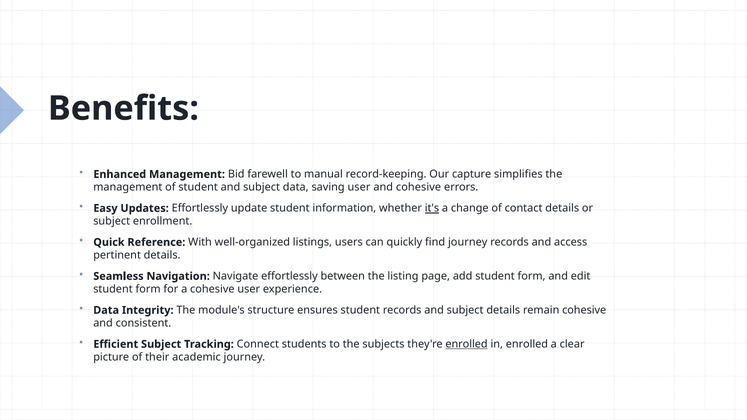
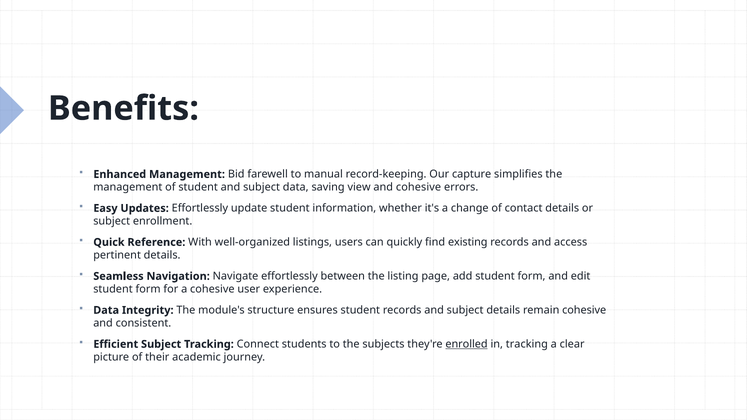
saving user: user -> view (359, 187)
it's underline: present -> none (432, 208)
find journey: journey -> existing (468, 242)
in enrolled: enrolled -> tracking (527, 344)
